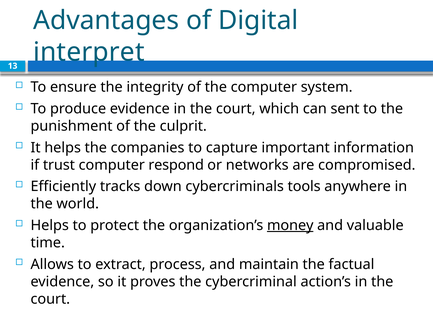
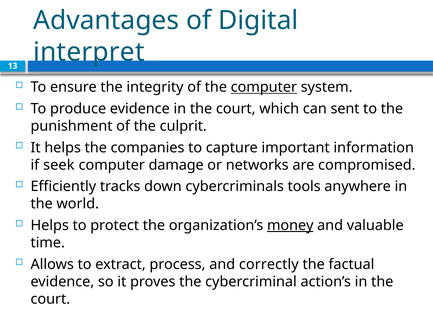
computer underline: none -> present (264, 87)
trust: trust -> seek (59, 165)
respond: respond -> damage (176, 165)
maintain: maintain -> correctly (269, 264)
